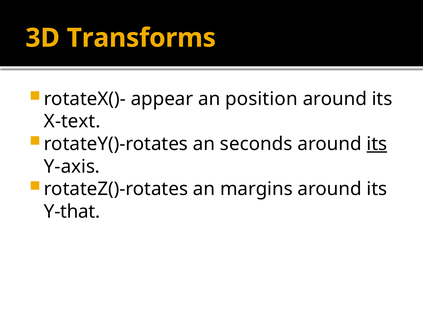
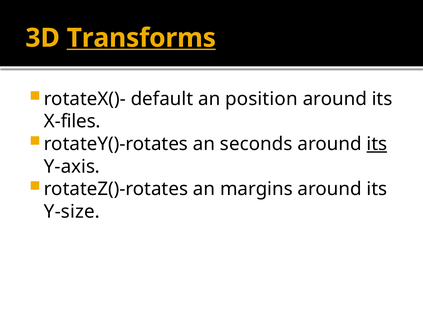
Transforms underline: none -> present (141, 38)
appear: appear -> default (162, 99)
X-text: X-text -> X-files (72, 122)
Y-that: Y-that -> Y-size (72, 212)
